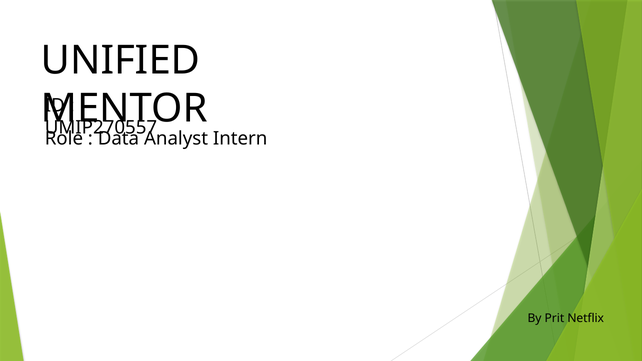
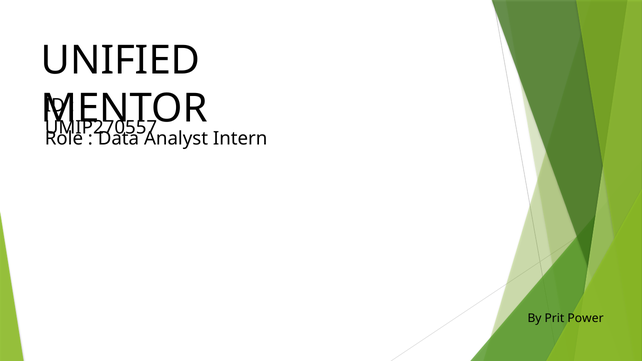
Netflix: Netflix -> Power (586, 318)
